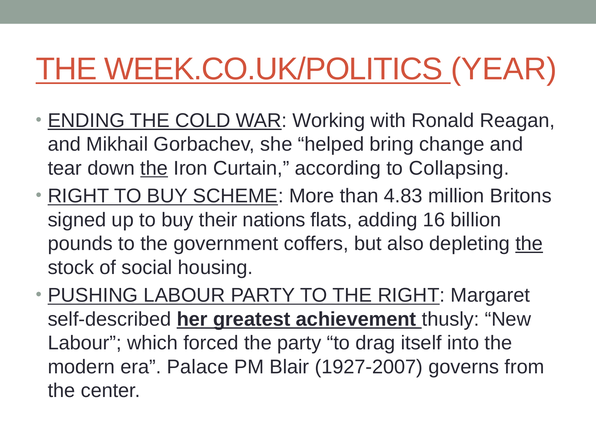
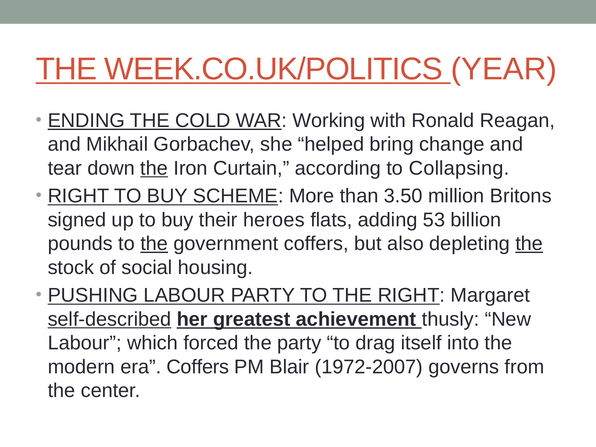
4.83: 4.83 -> 3.50 (403, 196)
nations: nations -> heroes (274, 220)
16: 16 -> 53 (434, 220)
the underline: none -> present (154, 244)
self-described underline: none -> present (109, 319)
era Palace: Palace -> Coffers (198, 367)
1927-2007: 1927-2007 -> 1972-2007 (369, 367)
